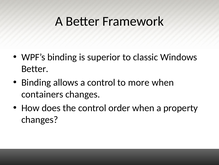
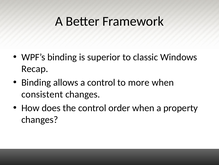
Better: Better -> Recap (35, 69)
containers: containers -> consistent (42, 94)
